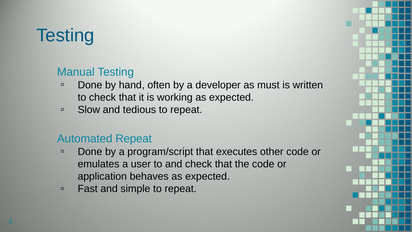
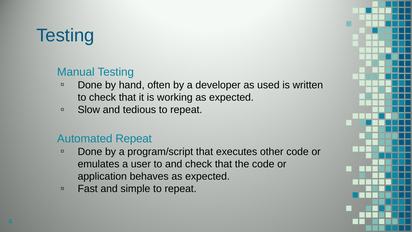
must: must -> used (268, 85)
